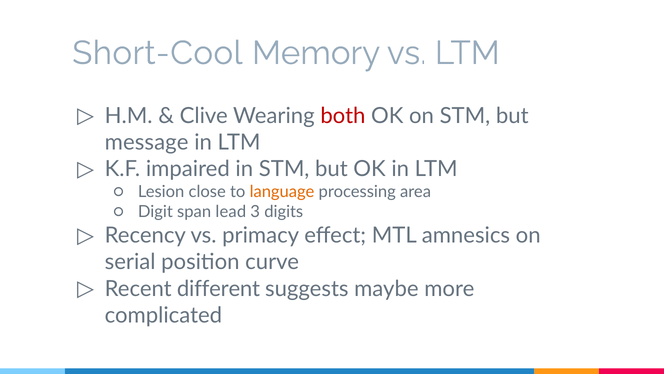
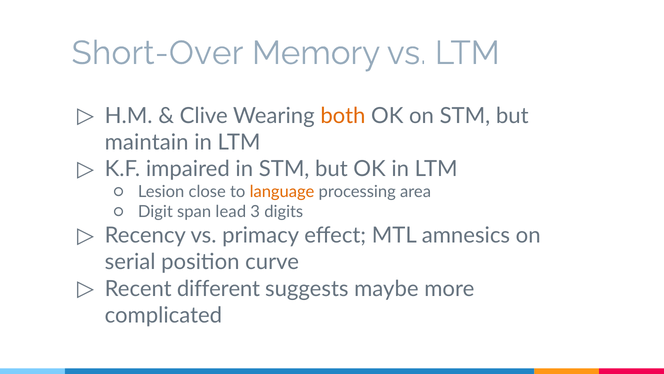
Short-Cool: Short-Cool -> Short-Over (157, 53)
both colour: red -> orange (343, 116)
message: message -> maintain (147, 142)
